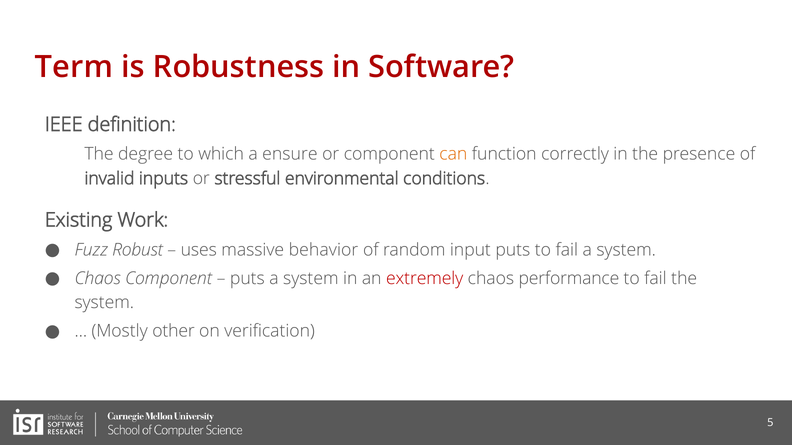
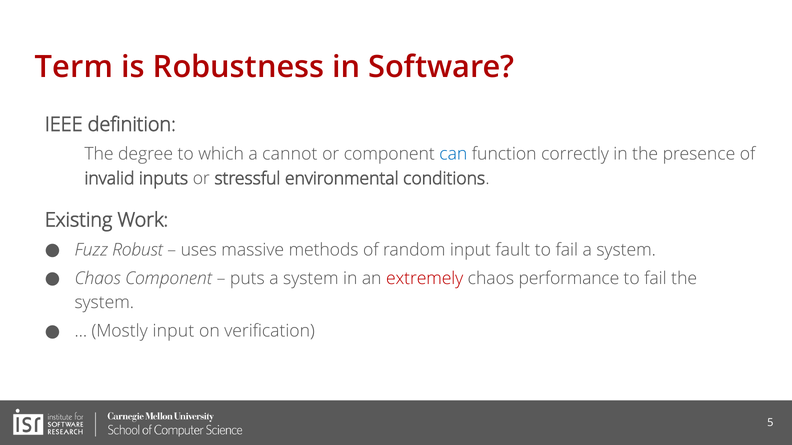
ensure: ensure -> cannot (290, 154)
can colour: orange -> blue (453, 154)
behavior: behavior -> methods (324, 250)
input puts: puts -> fault (513, 250)
Mostly other: other -> input (173, 332)
